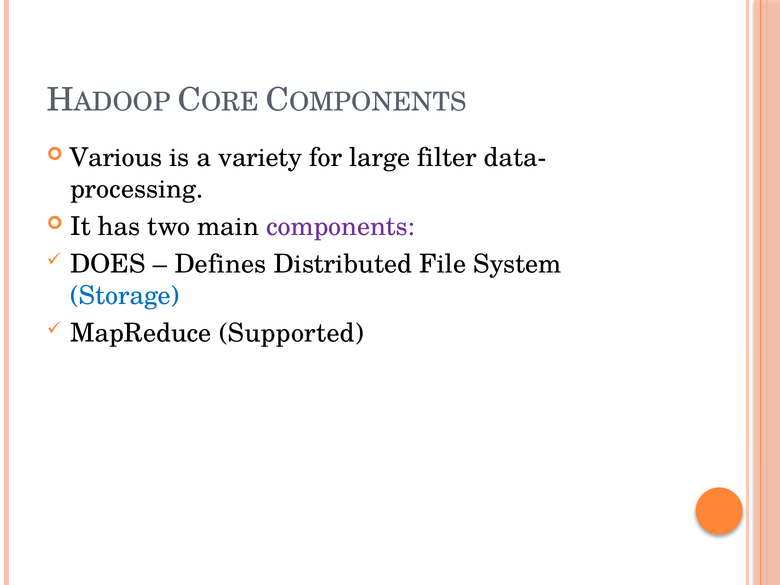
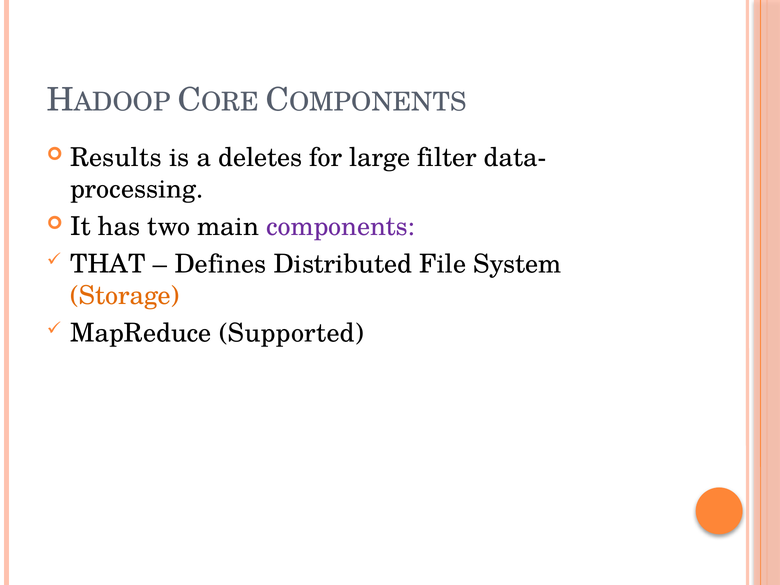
Various: Various -> Results (116, 158)
variety: variety -> deletes (260, 158)
DOES: DOES -> THAT (108, 264)
Storage colour: blue -> orange (125, 296)
